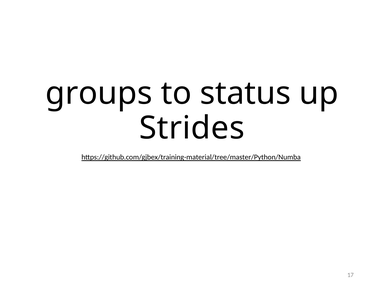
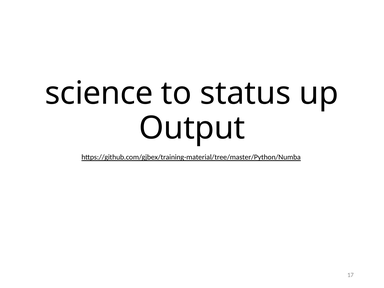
groups: groups -> science (99, 93)
Strides: Strides -> Output (192, 128)
